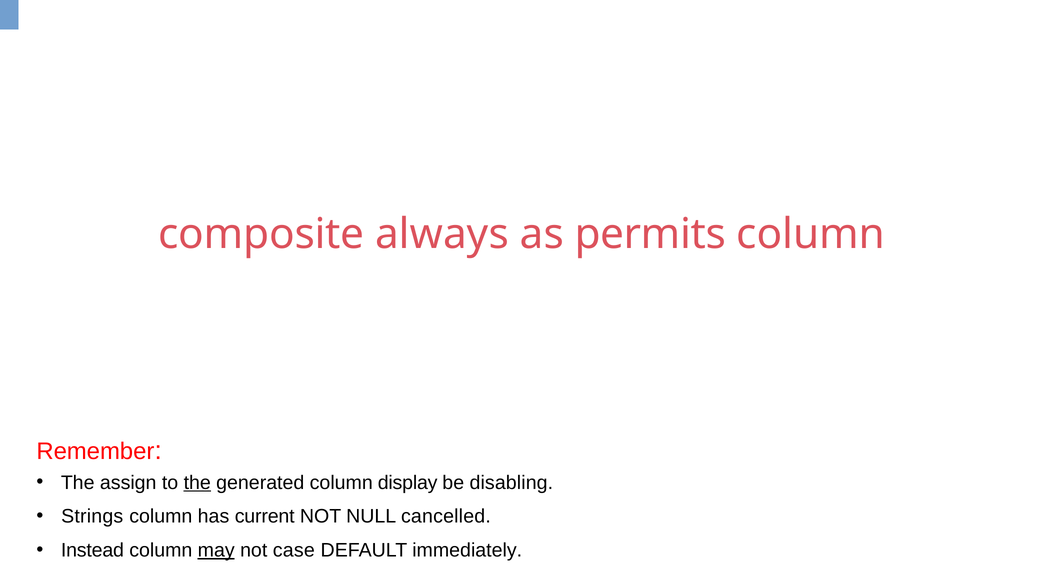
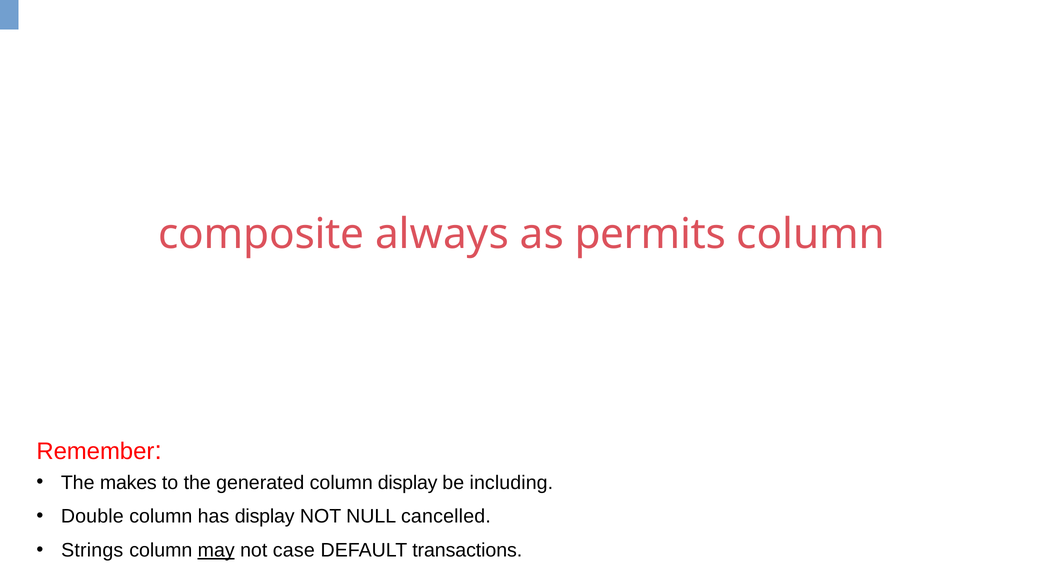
assign: assign -> makes (128, 483)
the underline: present -> none (197, 483)
disabling: disabling -> including (511, 483)
Strings: Strings -> Double (92, 517)
has current: current -> display (265, 517)
Instead: Instead -> Strings (92, 551)
immediately: immediately -> transactions (467, 551)
